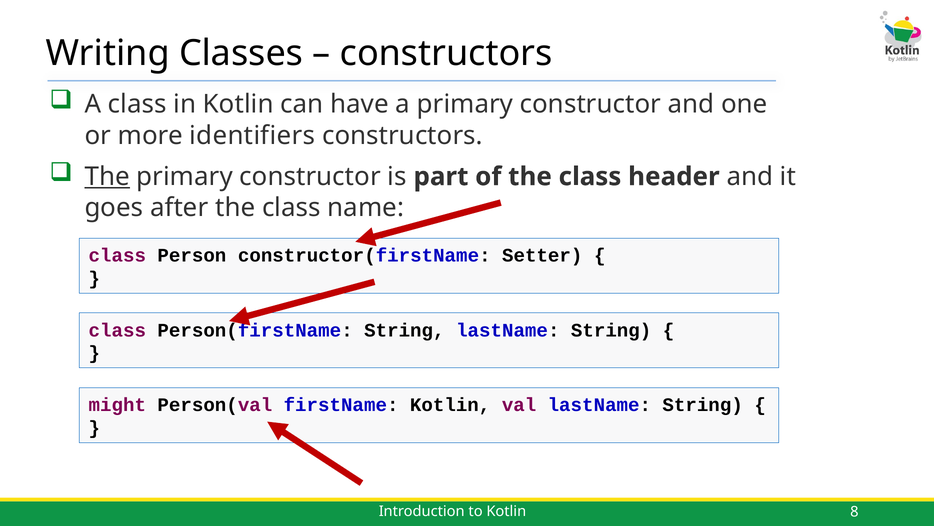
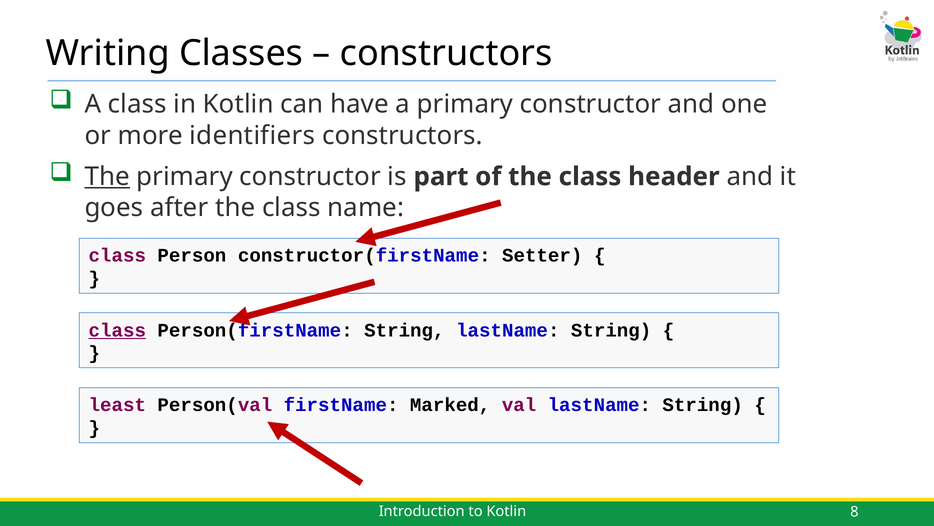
class underline: none -> present (117, 330)
might: might -> least (117, 405)
firstName Kotlin: Kotlin -> Marked (450, 405)
